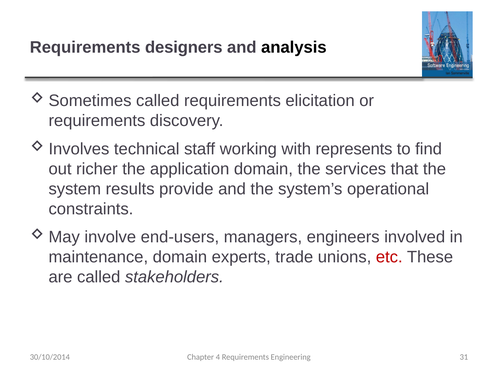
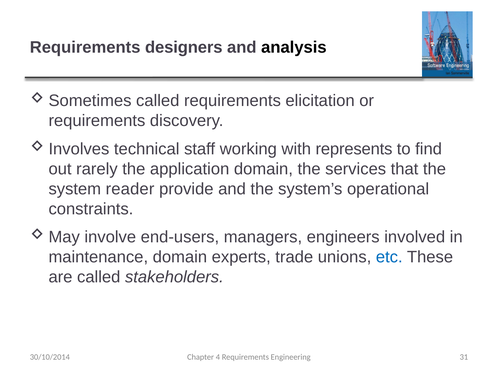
richer: richer -> rarely (97, 169)
results: results -> reader (130, 189)
etc colour: red -> blue (389, 257)
